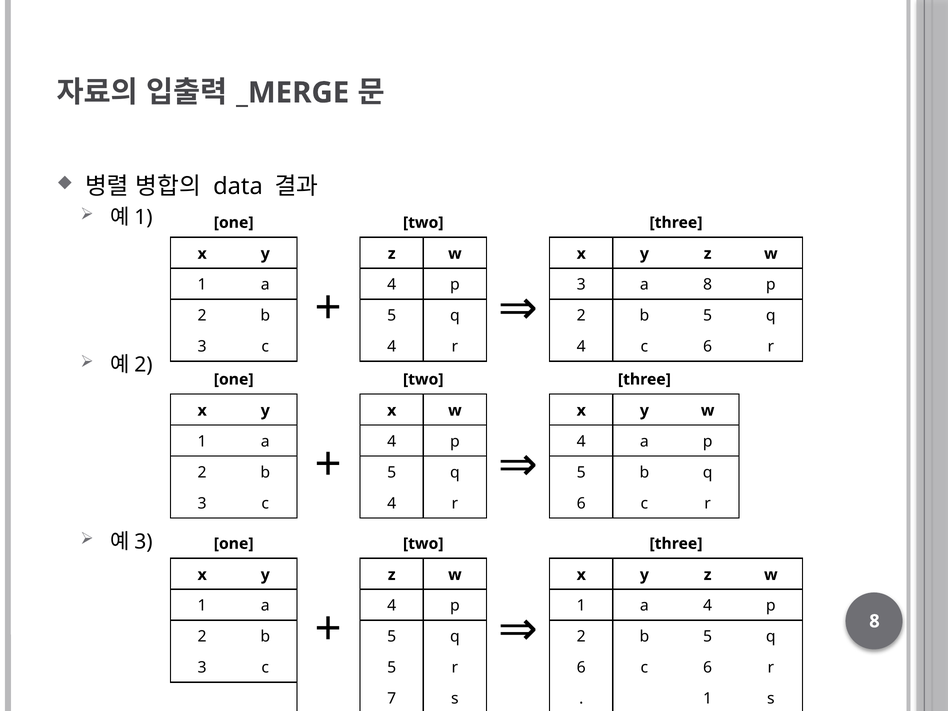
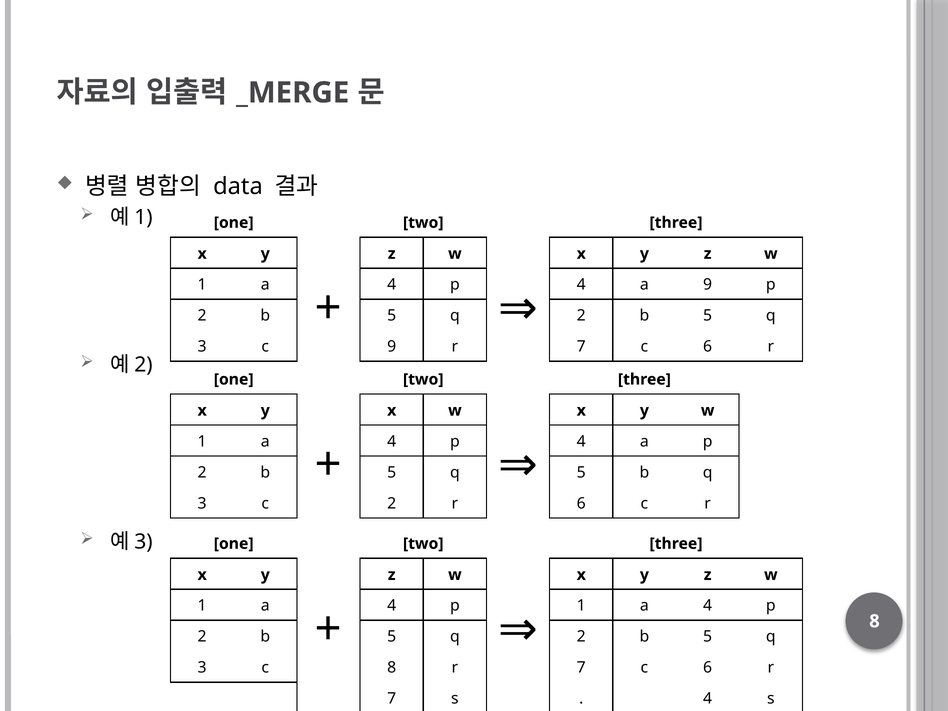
3: 3 -> 4 (581, 285)
a 8: 8 -> 9 (708, 285)
4: 4 -> 9 (392, 347)
4: 4 -> 7 (581, 347)
4: 4 -> 2 (392, 503)
c 5: 5 -> 8 (392, 668)
6: 6 -> 7 (581, 668)
1: 1 -> 4 (708, 699)
